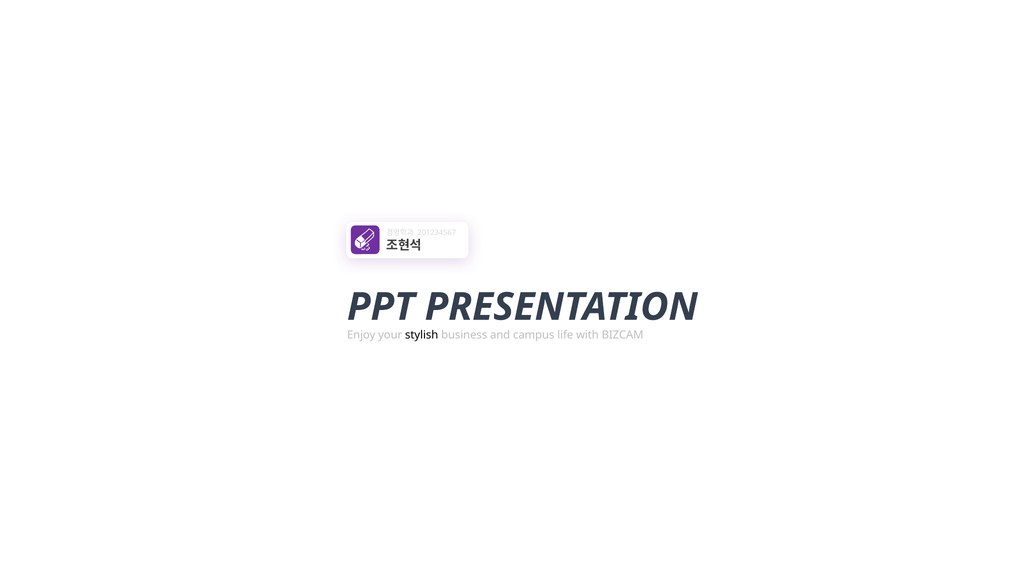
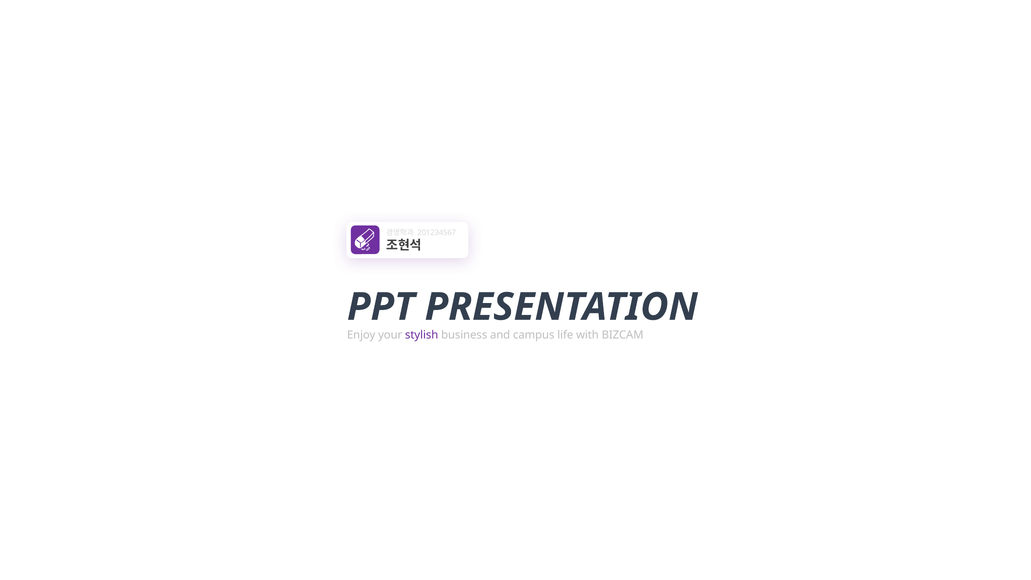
stylish colour: black -> purple (422, 335)
